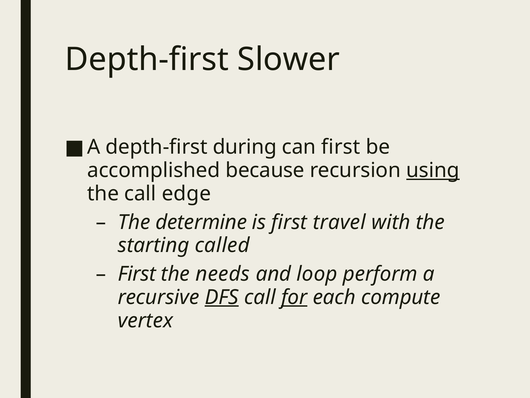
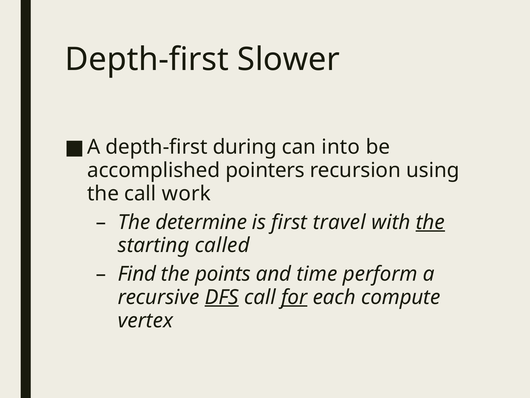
can first: first -> into (341, 147)
because: because -> pointers (265, 170)
using underline: present -> none (433, 170)
edge: edge -> work (186, 193)
the underline: none -> present (430, 222)
First: First -> Find (137, 274)
needs: needs -> points (223, 274)
loop: loop -> time (317, 274)
